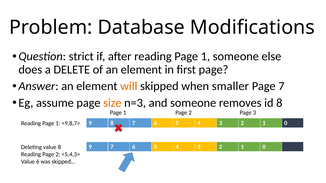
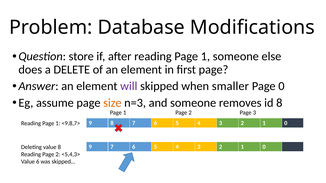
strict: strict -> store (81, 57)
will colour: orange -> purple (129, 86)
Page 7: 7 -> 0 (281, 86)
